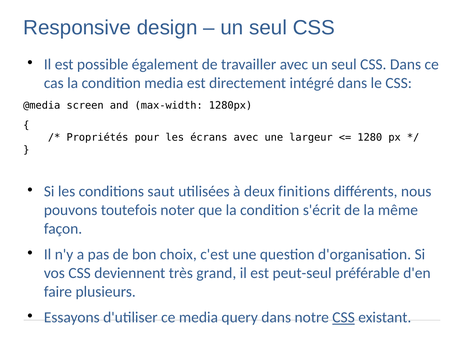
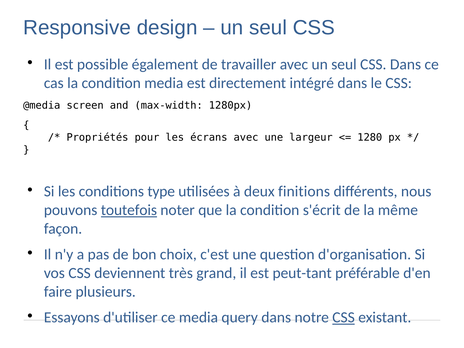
saut: saut -> type (161, 191)
toutefois underline: none -> present (129, 210)
peut-seul: peut-seul -> peut-tant (302, 273)
